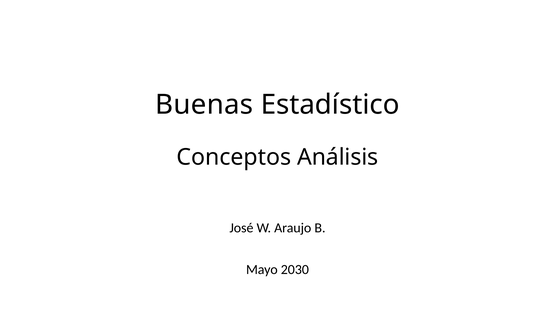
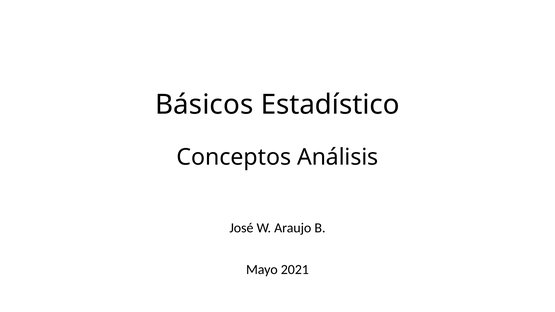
Buenas: Buenas -> Básicos (204, 105)
2030: 2030 -> 2021 (295, 270)
